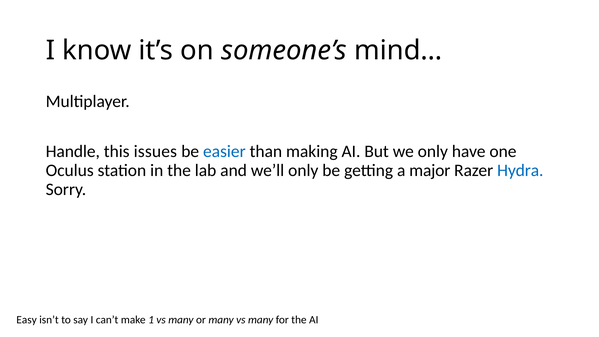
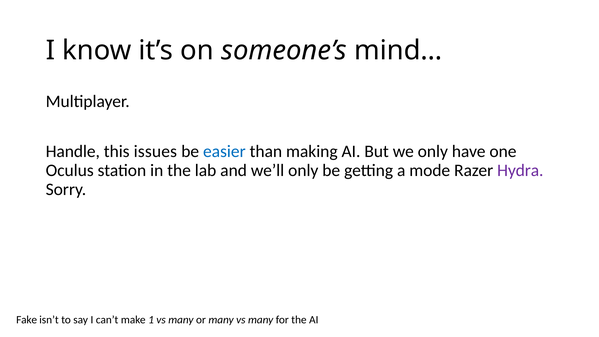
major: major -> mode (430, 170)
Hydra colour: blue -> purple (520, 170)
Easy: Easy -> Fake (27, 320)
